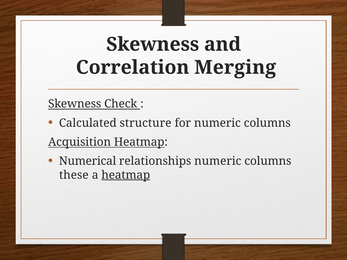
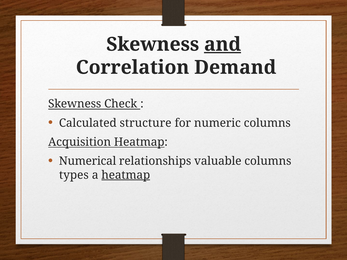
and underline: none -> present (223, 44)
Merging: Merging -> Demand (235, 68)
relationships numeric: numeric -> valuable (218, 161)
these: these -> types (74, 175)
